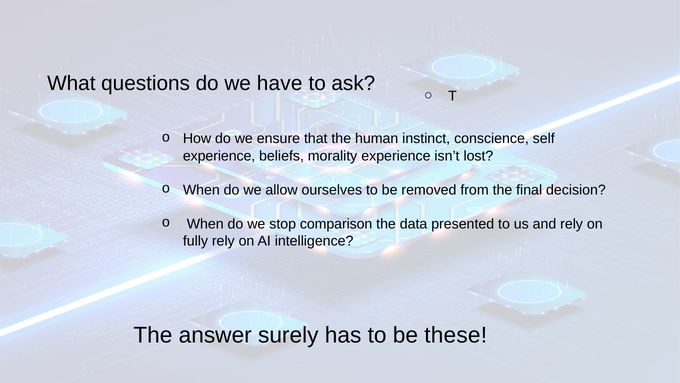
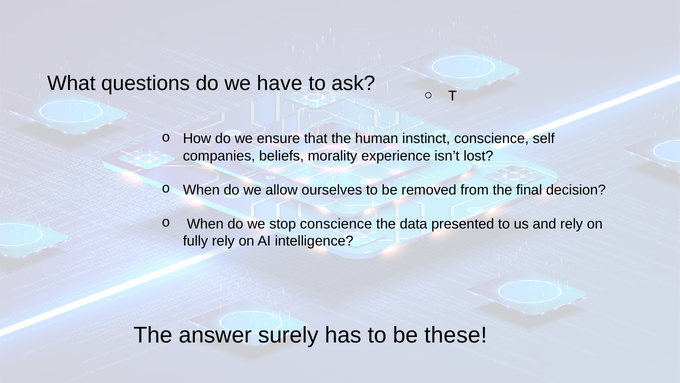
experience: experience -> companies (219, 156)
stop comparison: comparison -> conscience (336, 224)
